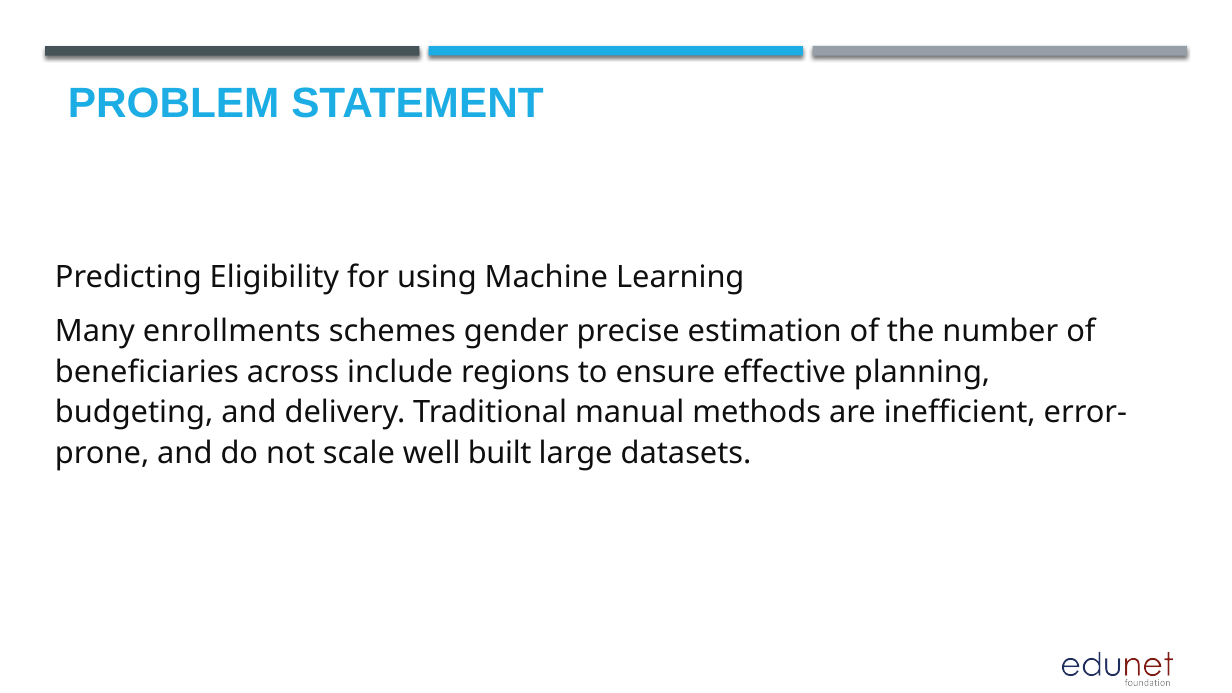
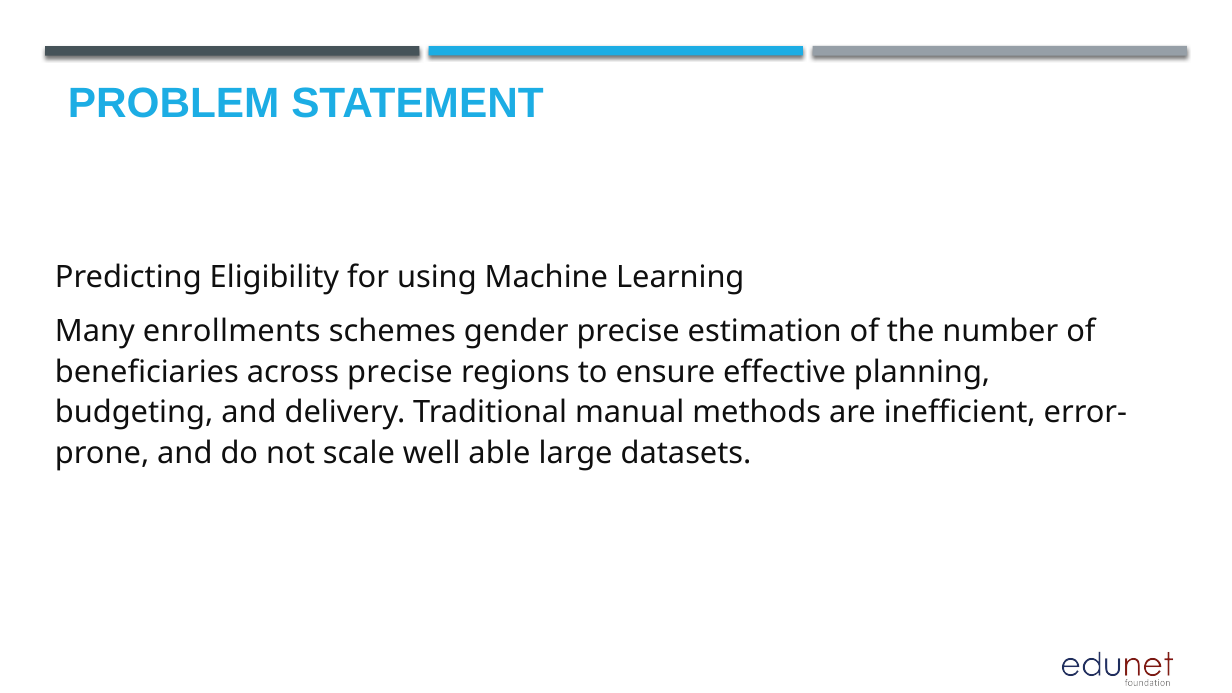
across include: include -> precise (400, 372)
built: built -> able (499, 453)
